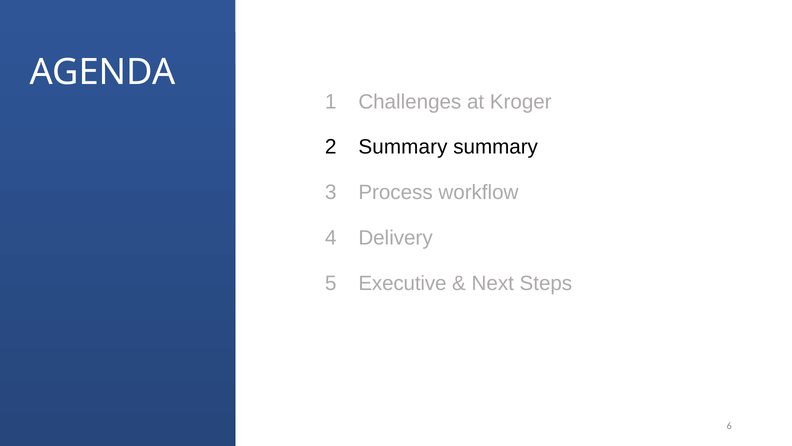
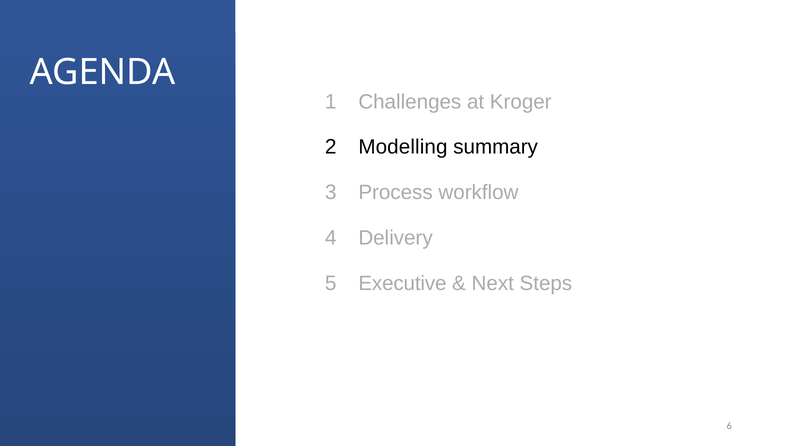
Summary: Summary -> Modelling (403, 147)
